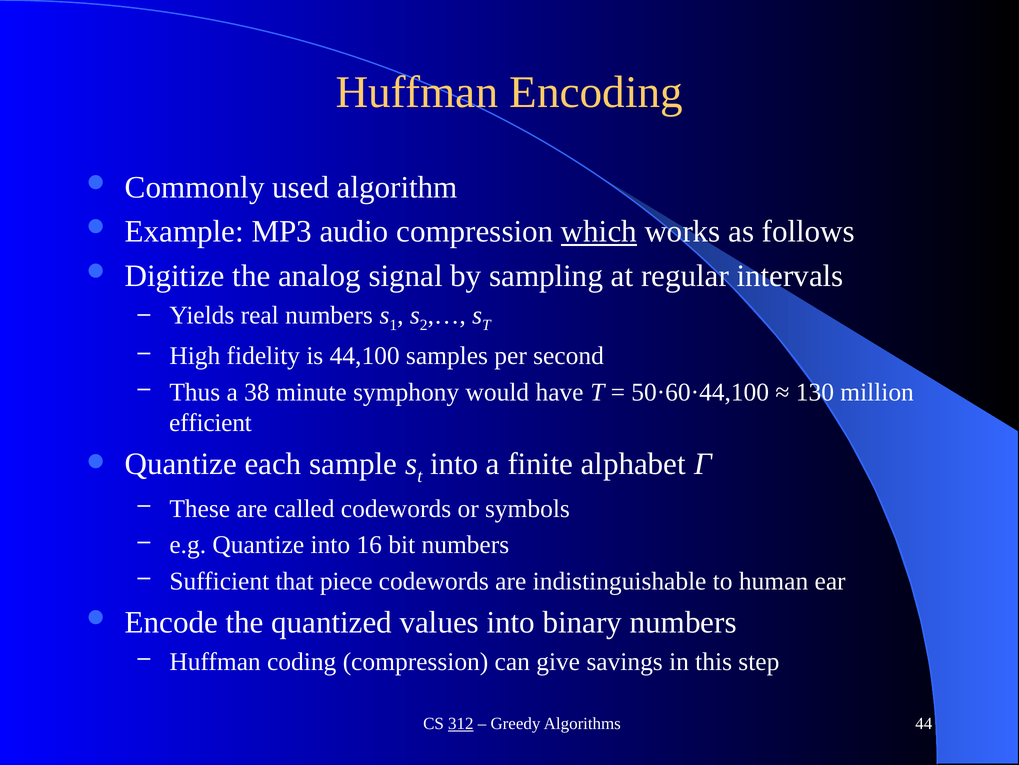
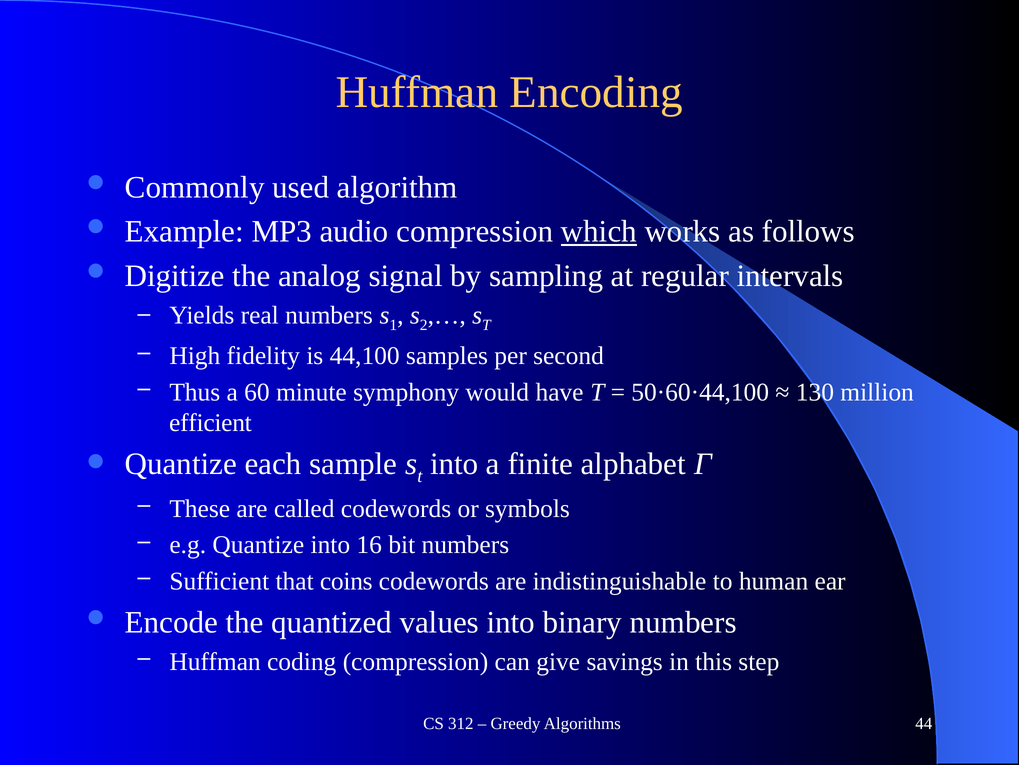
38: 38 -> 60 (257, 392)
piece: piece -> coins (346, 581)
312 underline: present -> none (461, 723)
